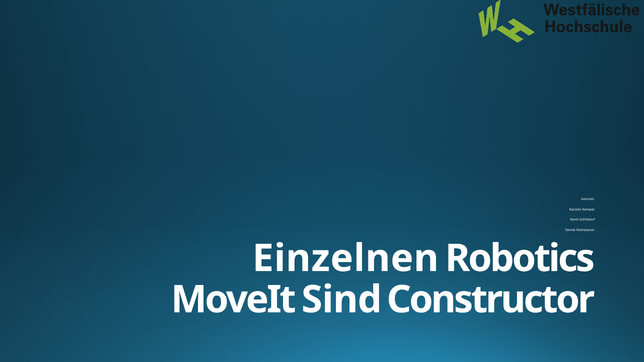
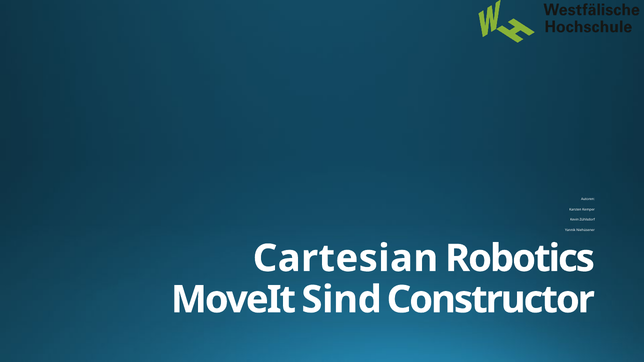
Einzelnen: Einzelnen -> Cartesian (345, 259)
